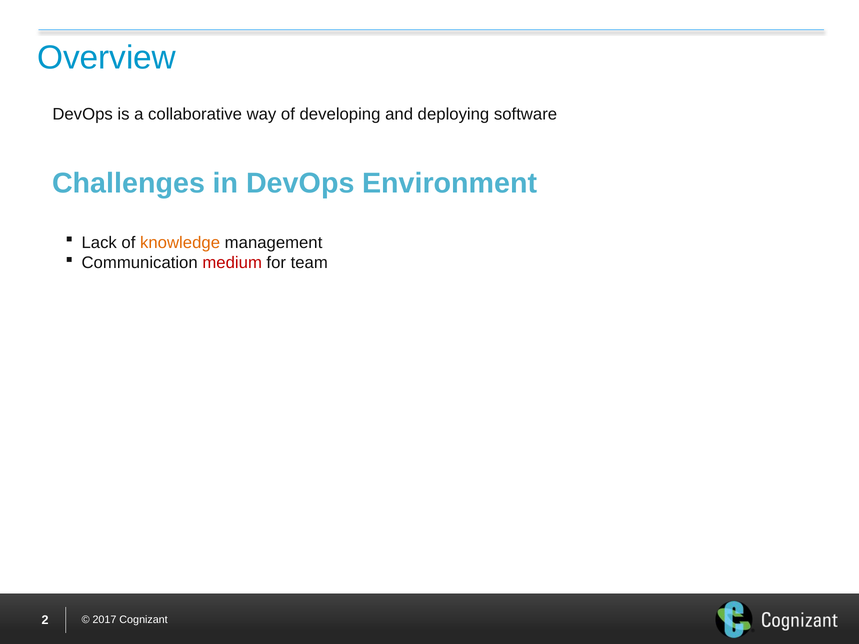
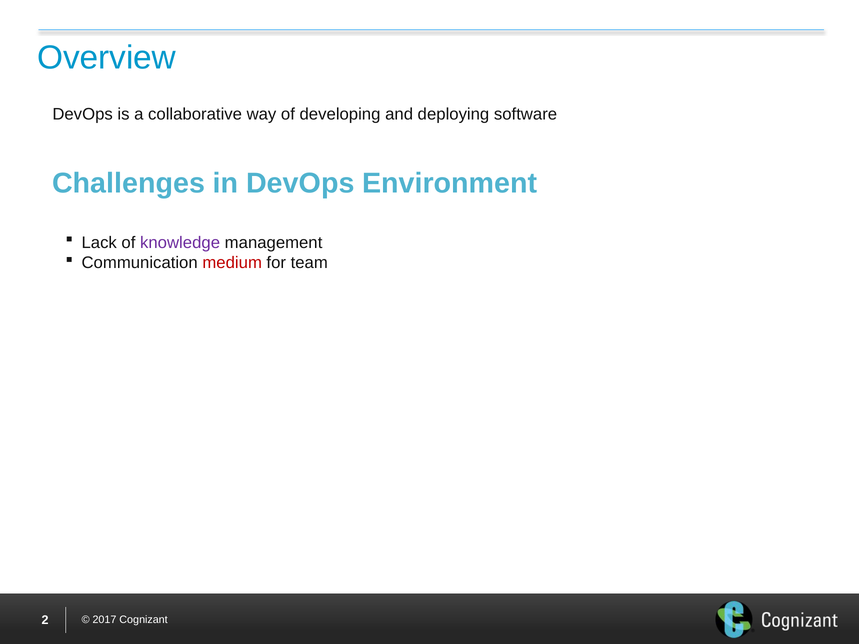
knowledge colour: orange -> purple (180, 243)
